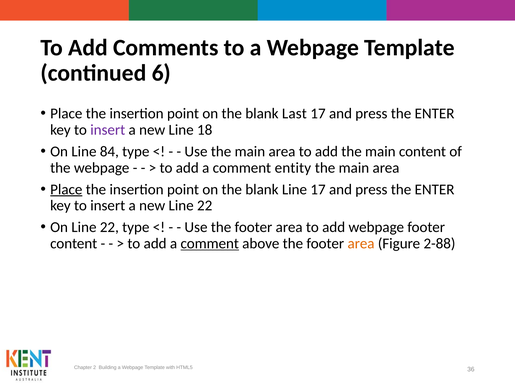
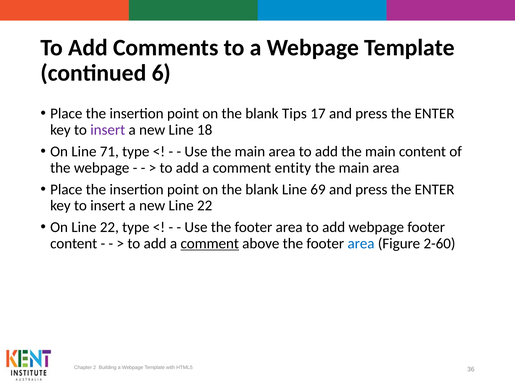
Last: Last -> Tips (294, 113)
84: 84 -> 71 (109, 151)
Place underline: present -> none (66, 189)
Line 17: 17 -> 69 (318, 189)
area colour: orange -> blue (361, 243)
2-88: 2-88 -> 2-60 (440, 243)
